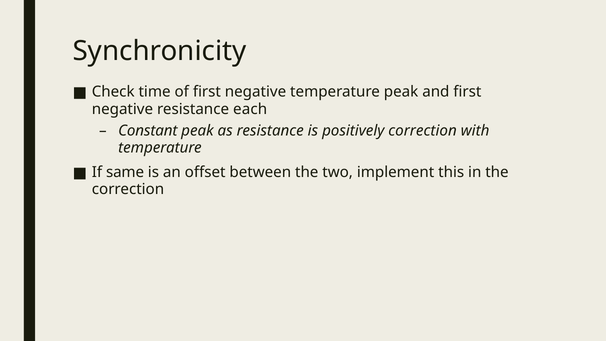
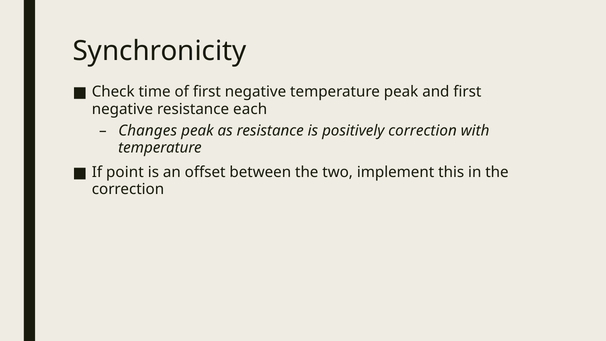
Constant: Constant -> Changes (148, 131)
same: same -> point (125, 172)
